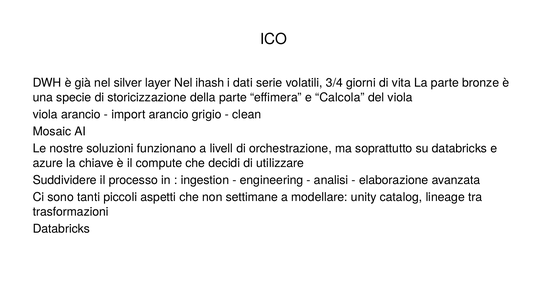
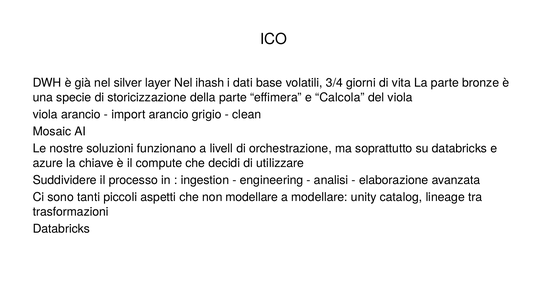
serie: serie -> base (269, 83)
non settimane: settimane -> modellare (252, 197)
